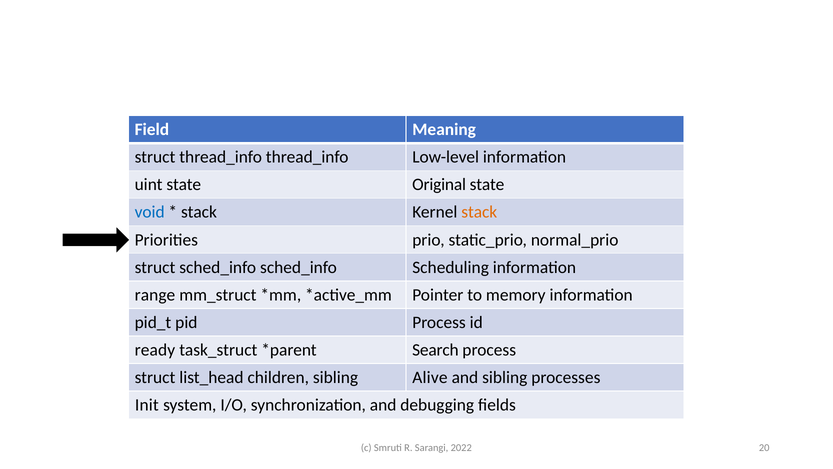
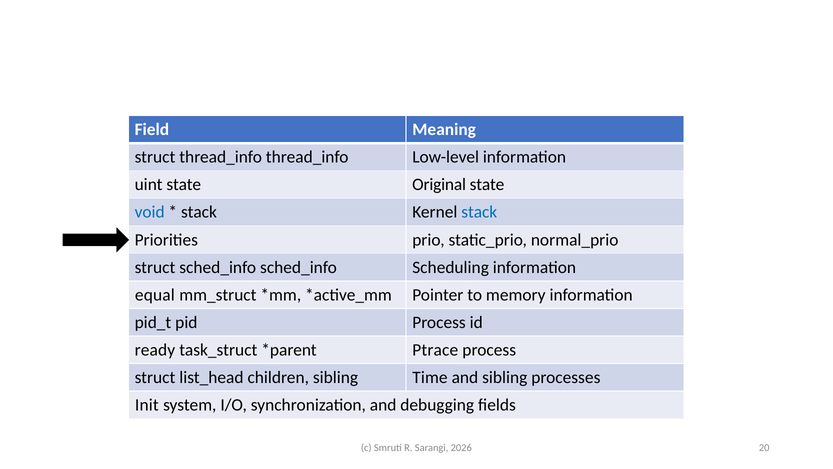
stack colour: orange -> blue (479, 212)
range: range -> equal (155, 295)
Search: Search -> Ptrace (435, 350)
Alive: Alive -> Time (430, 377)
2022: 2022 -> 2026 (461, 447)
